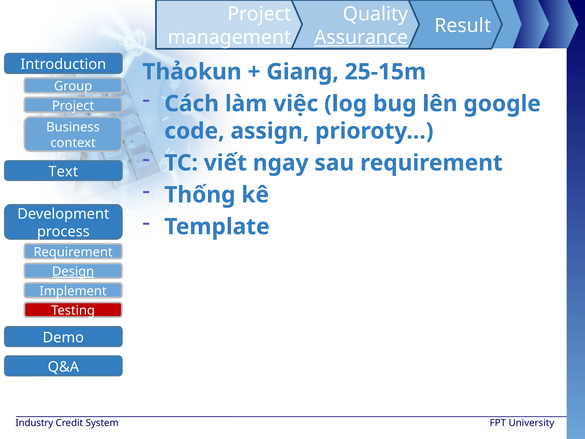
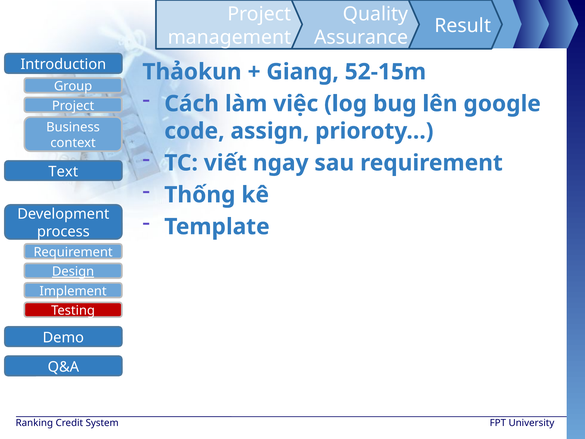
Assurance underline: present -> none (361, 37)
25-15m: 25-15m -> 52-15m (385, 72)
Industry: Industry -> Ranking (34, 423)
